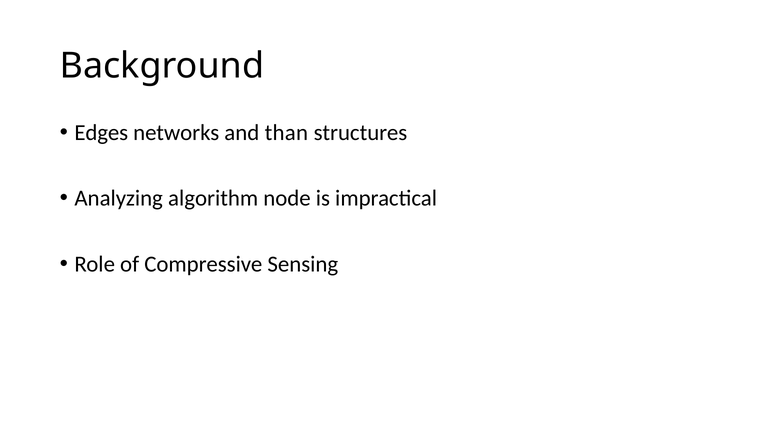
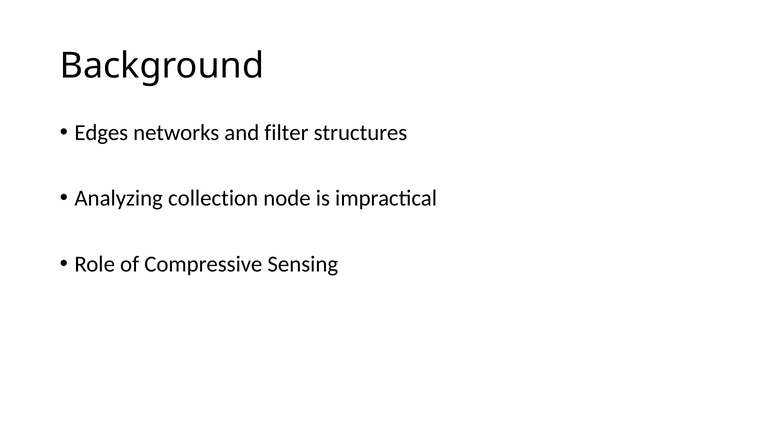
than: than -> filter (286, 133)
algorithm: algorithm -> collection (213, 198)
